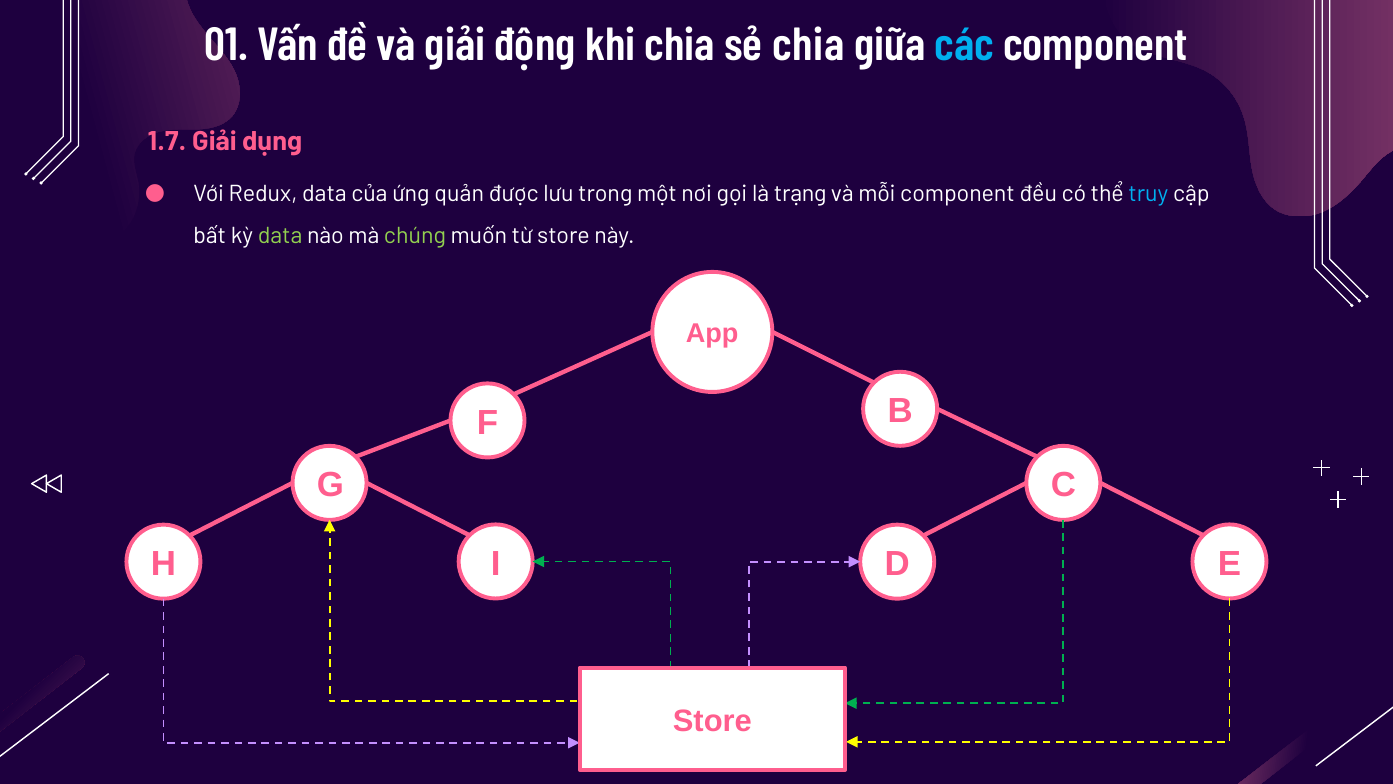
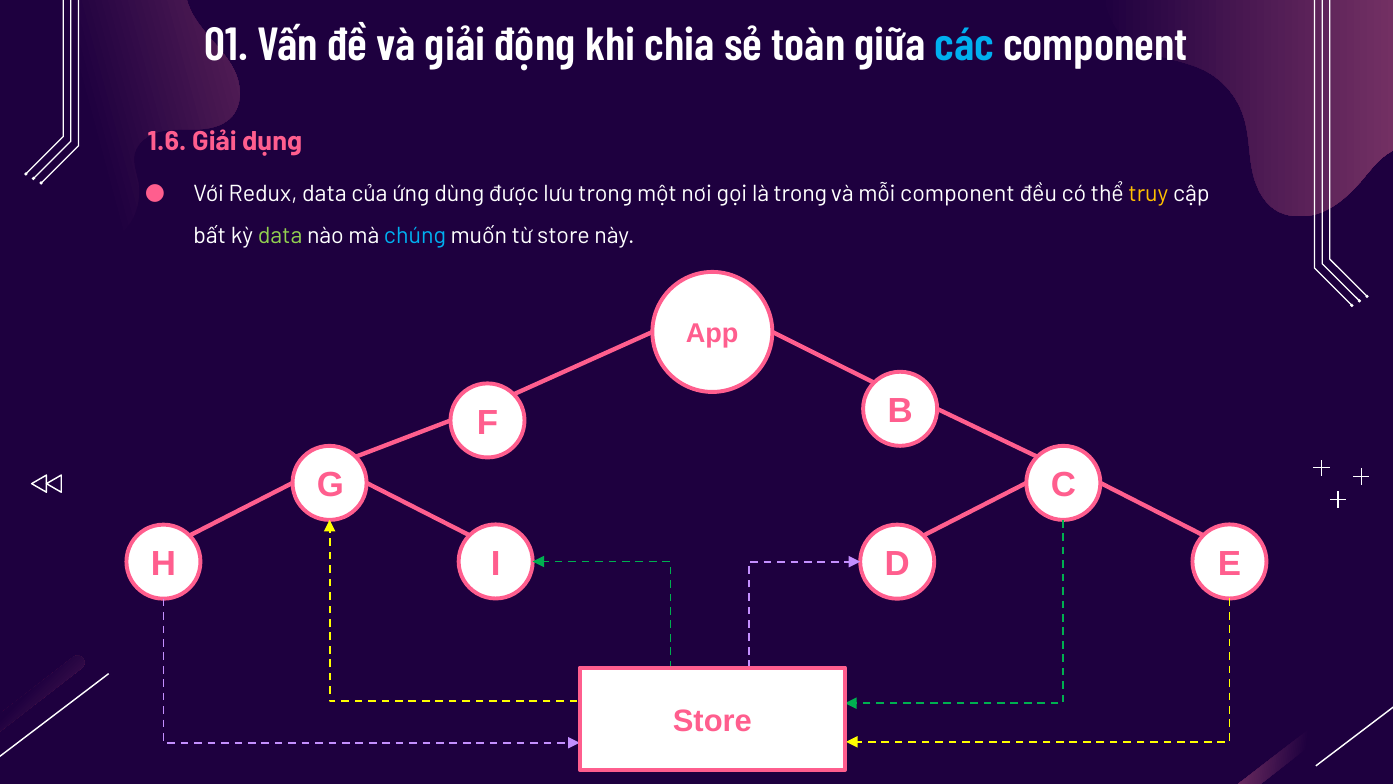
sẻ chia: chia -> toàn (809, 45)
1.7: 1.7 -> 1.6 (167, 141)
quản: quản -> dùng (459, 194)
là trạng: trạng -> trong (800, 194)
truy colour: light blue -> yellow (1148, 194)
chúng colour: light green -> light blue (415, 236)
